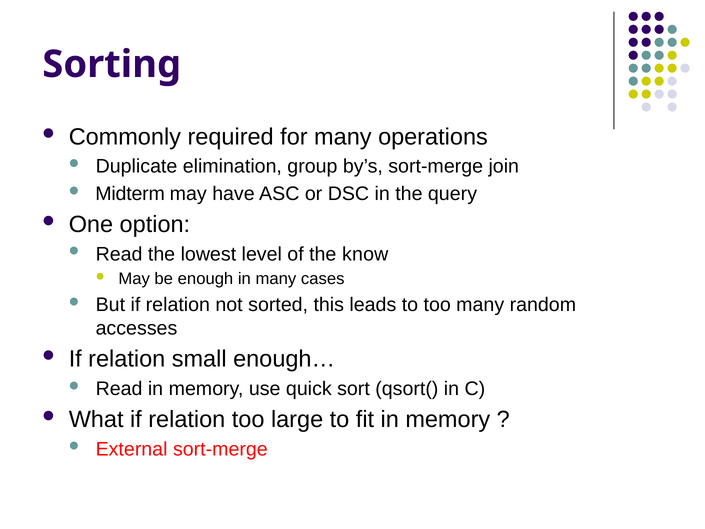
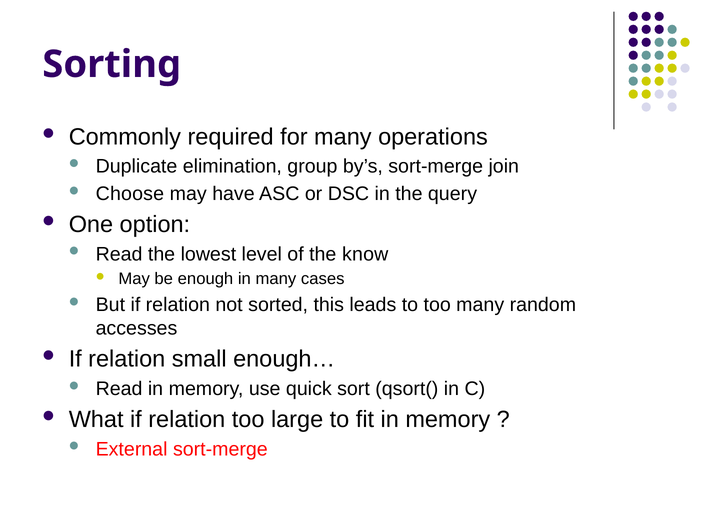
Midterm: Midterm -> Choose (130, 194)
